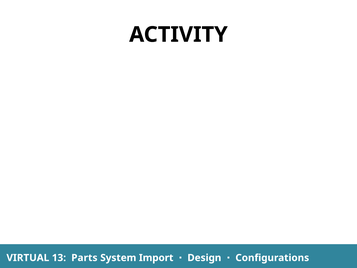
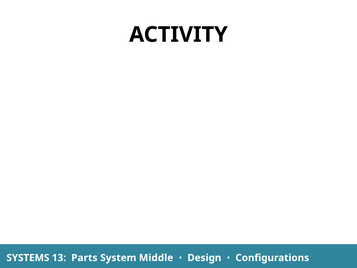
VIRTUAL: VIRTUAL -> SYSTEMS (28, 258)
Import: Import -> Middle (156, 258)
